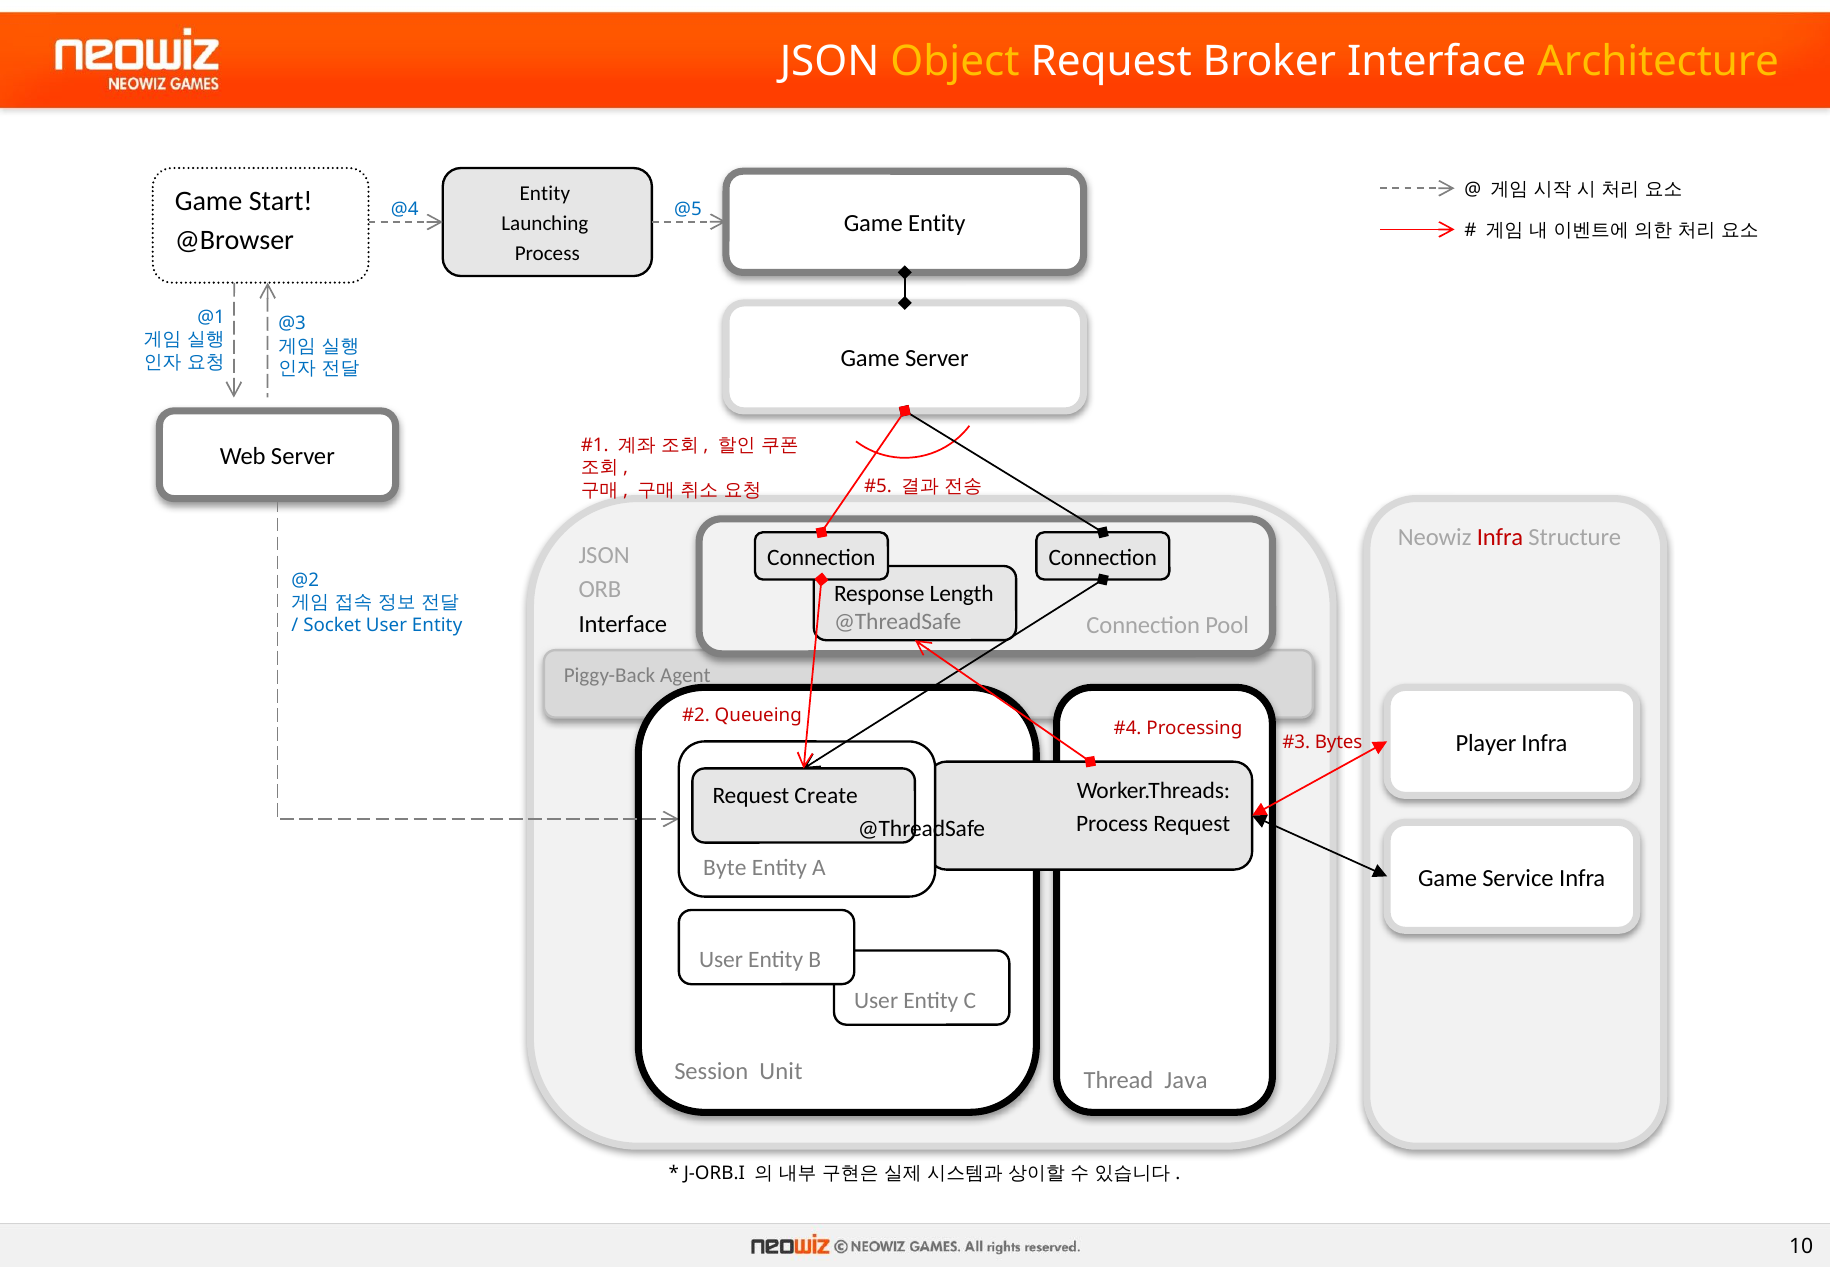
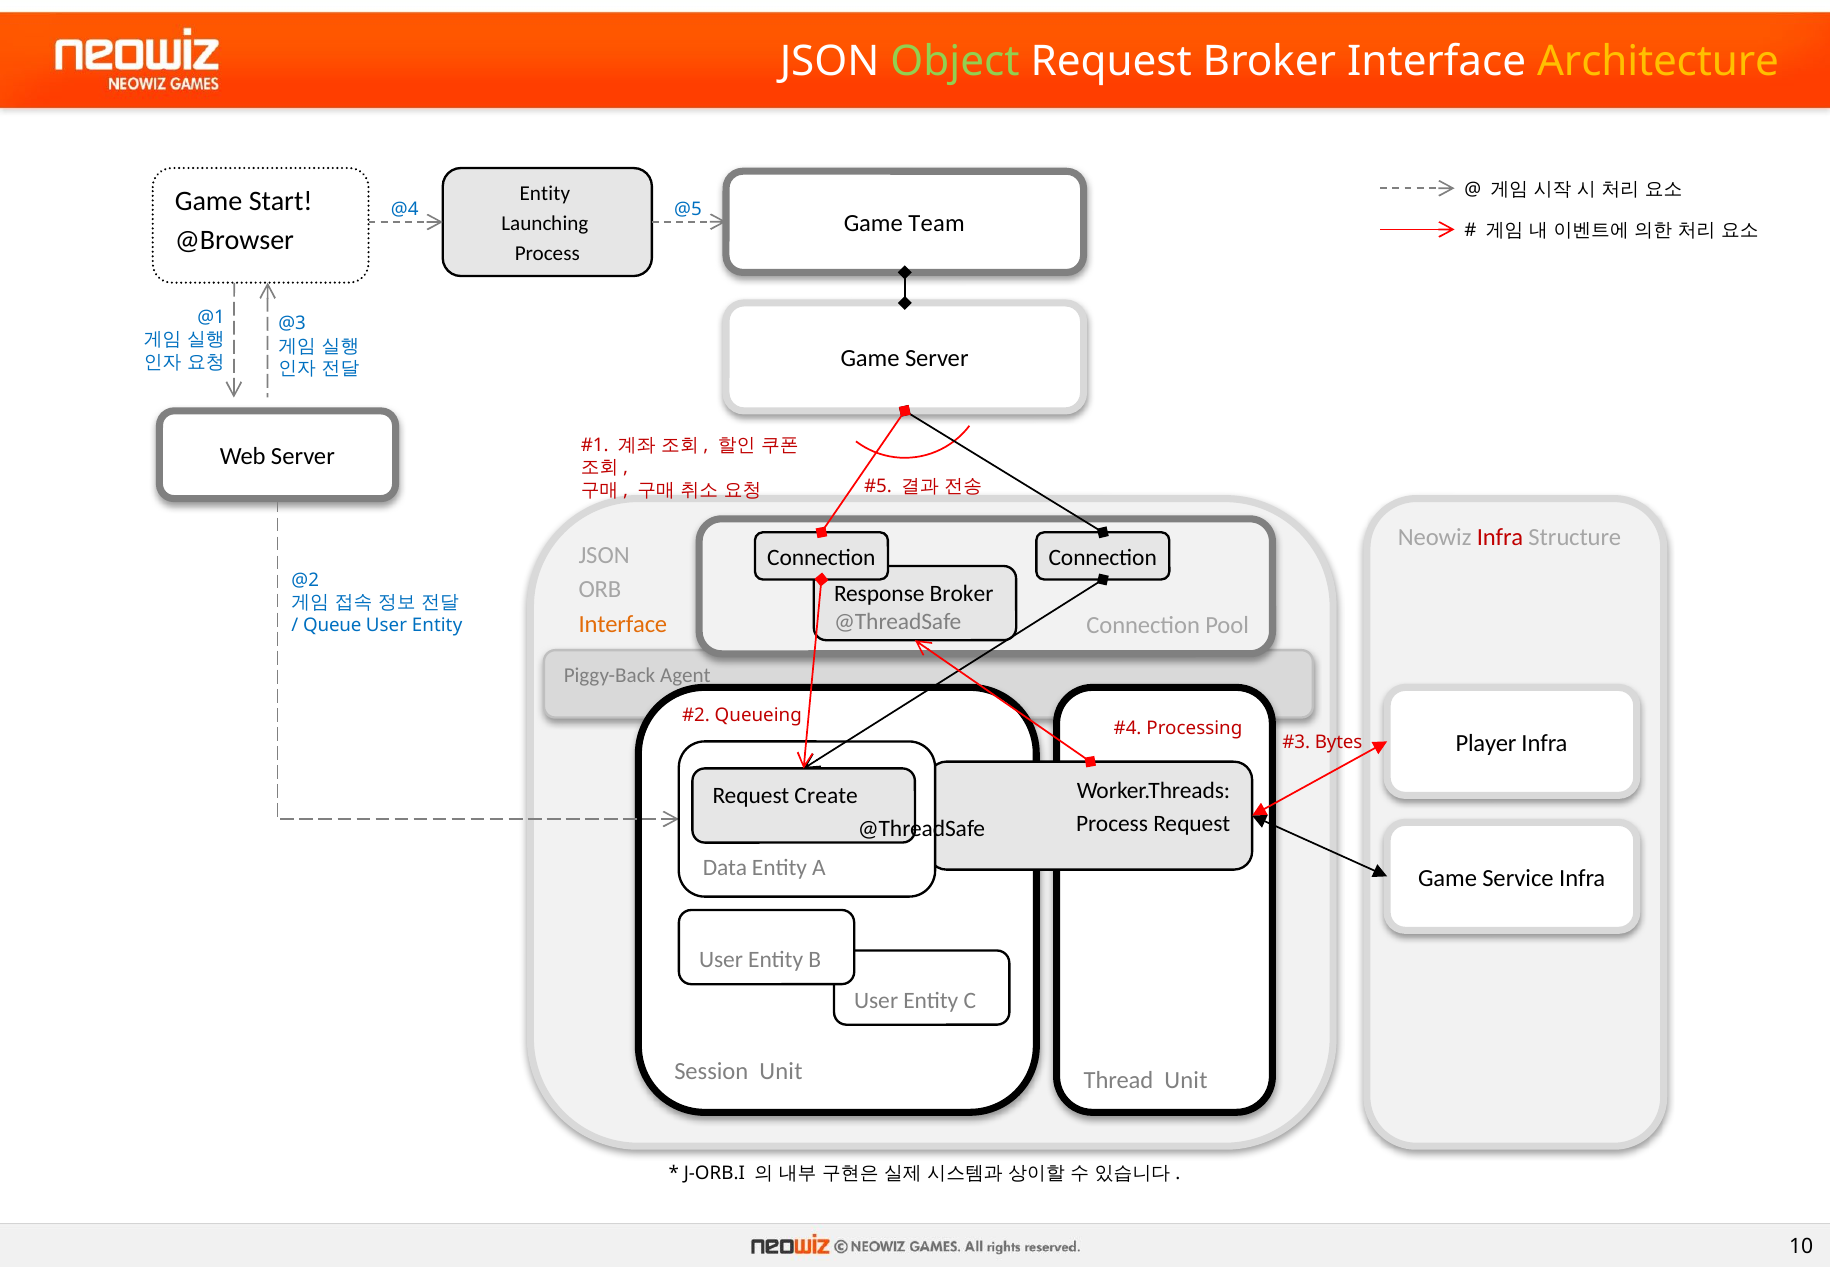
Object colour: yellow -> light green (955, 62)
Game Entity: Entity -> Team (937, 224)
Response Length: Length -> Broker (962, 594)
Interface colour: black -> orange (623, 624)
Socket: Socket -> Queue (332, 625)
Byte: Byte -> Data (725, 868)
Thread Java: Java -> Unit (1186, 1080)
